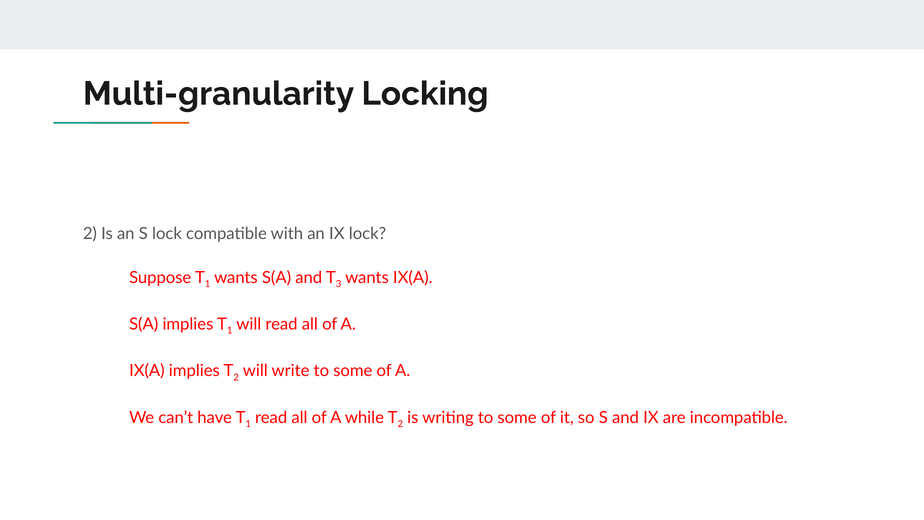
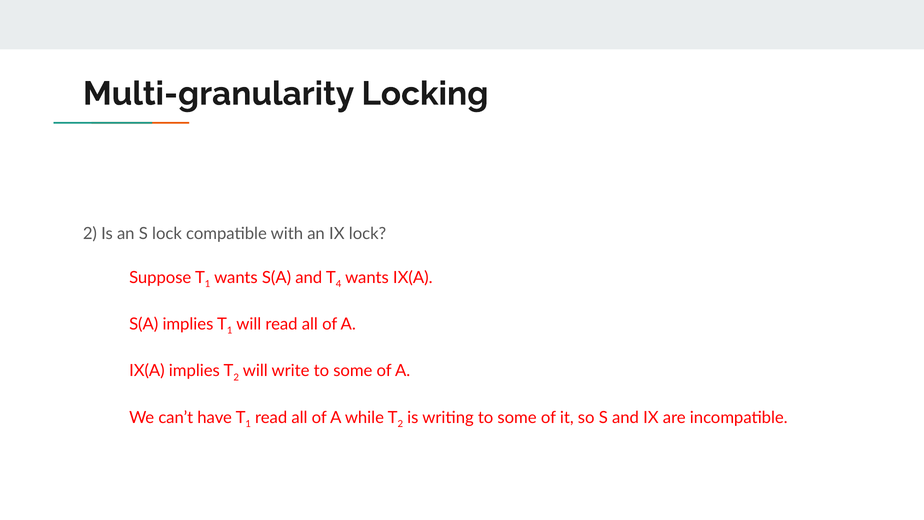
3: 3 -> 4 (339, 284)
